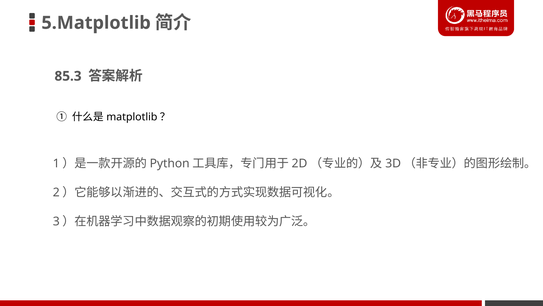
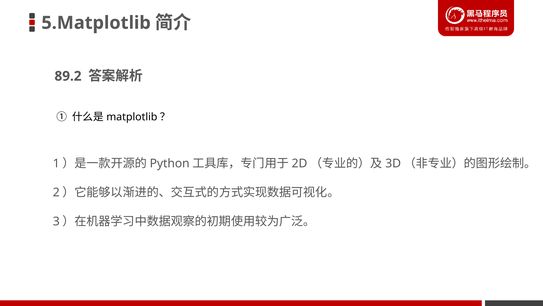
85.3: 85.3 -> 89.2 (68, 76)
